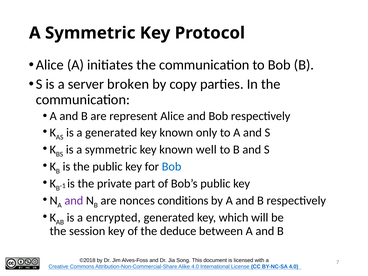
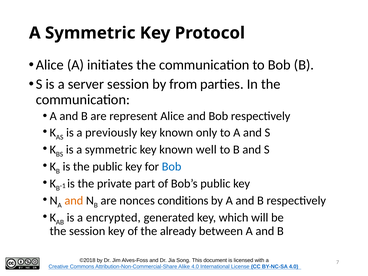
server broken: broken -> session (128, 84)
copy: copy -> from (183, 84)
a generated: generated -> previously (111, 133)
and colour: purple -> orange (74, 200)
deduce: deduce -> already (178, 231)
